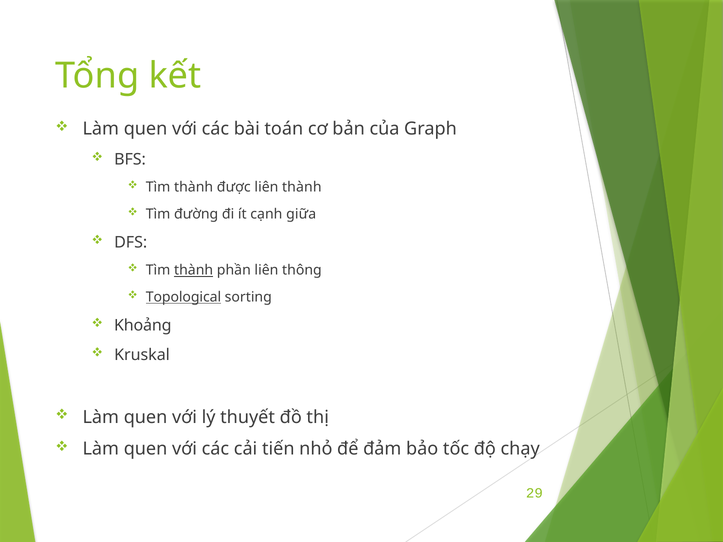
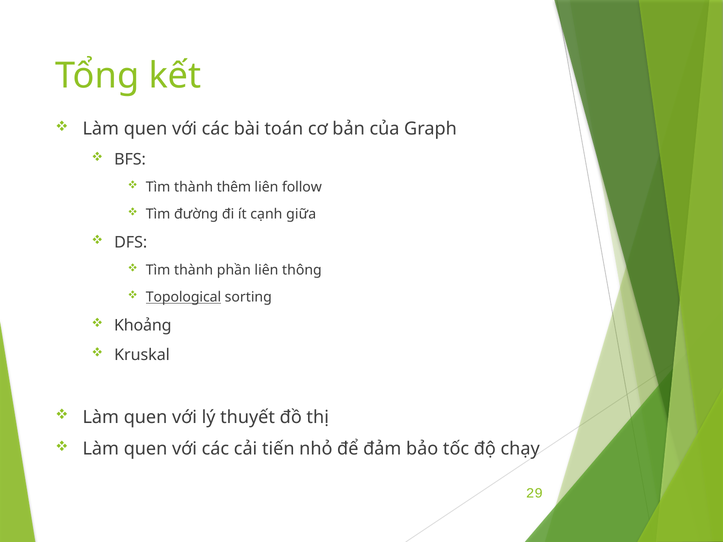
được: được -> thêm (234, 187)
liên thành: thành -> follow (302, 187)
thành underline: present -> none (194, 270)
